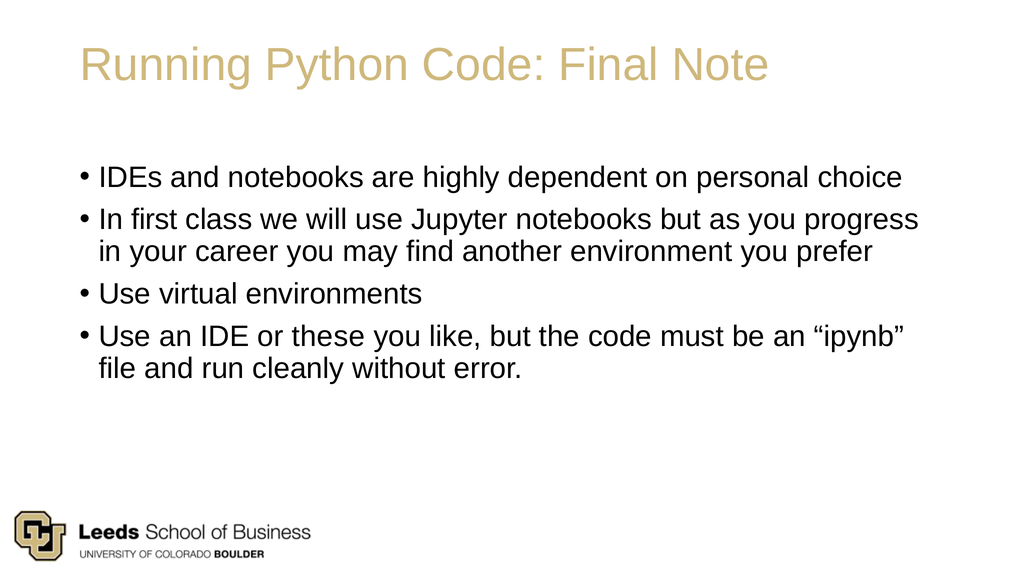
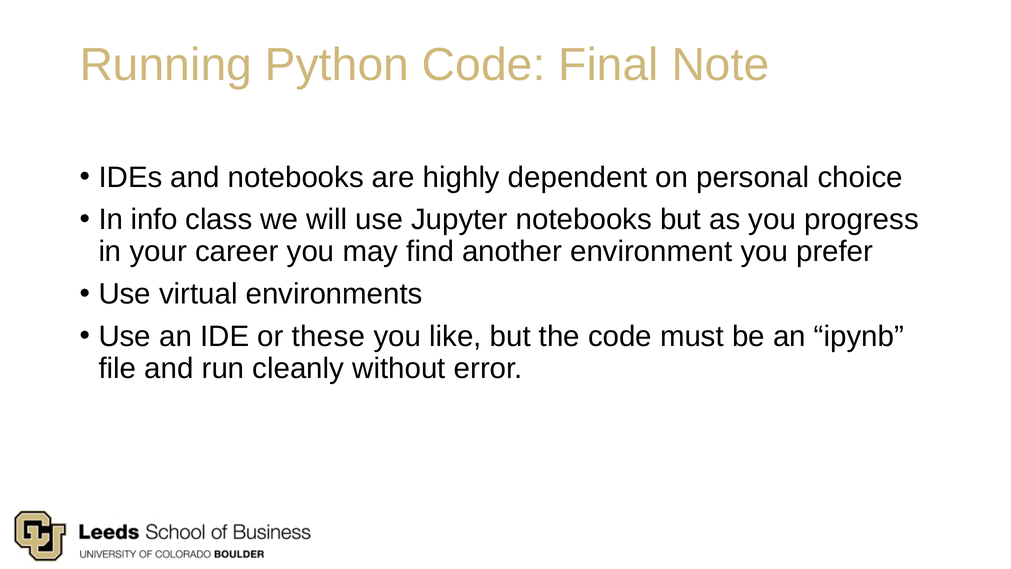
first: first -> info (154, 220)
